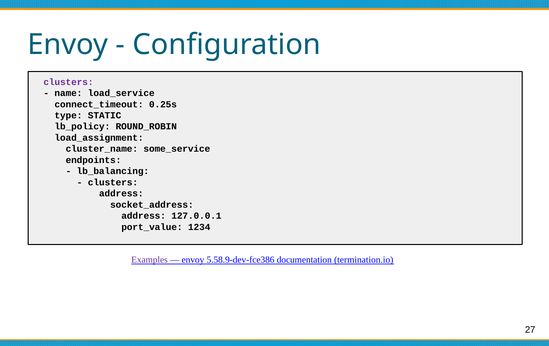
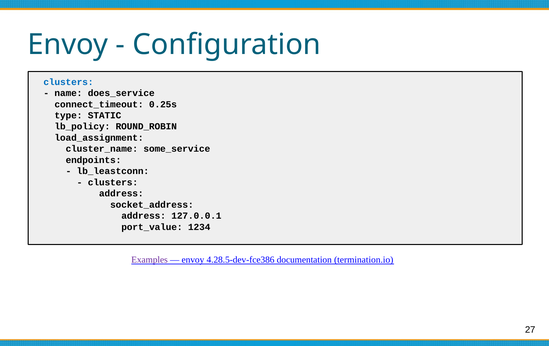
clusters colour: purple -> blue (68, 82)
load_service: load_service -> does_service (121, 93)
lb_balancing: lb_balancing -> lb_leastconn (113, 171)
5.58.9-dev-fce386: 5.58.9-dev-fce386 -> 4.28.5-dev-fce386 (241, 260)
